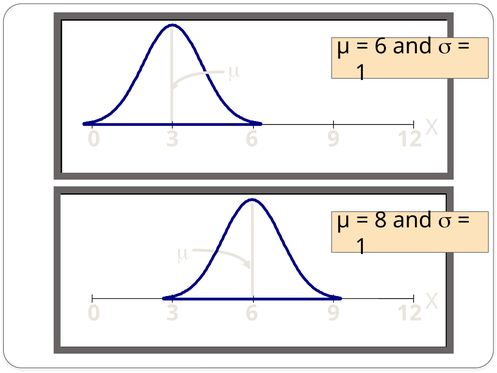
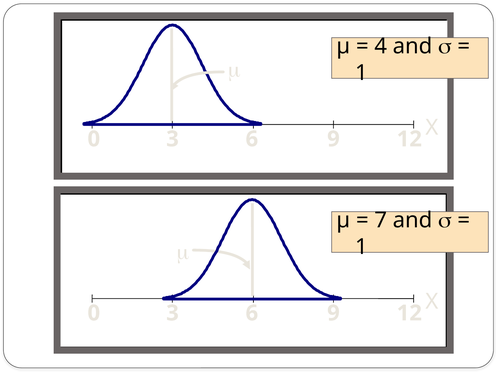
6: 6 -> 4 (381, 46)
8: 8 -> 7 (381, 220)
